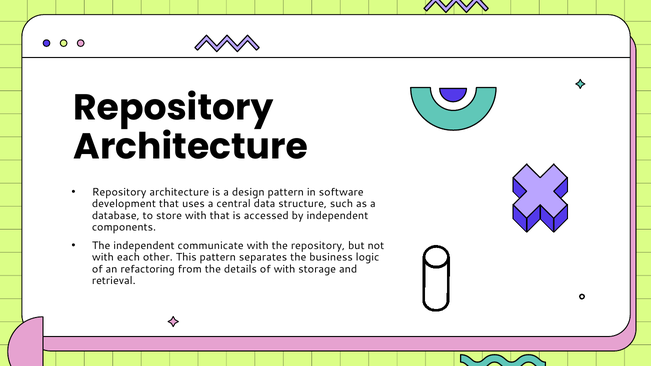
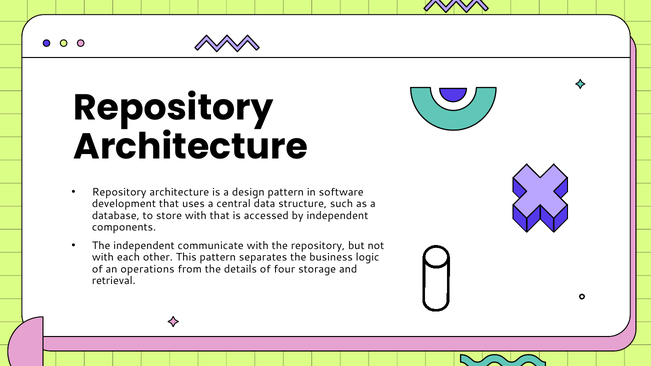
refactoring: refactoring -> operations (147, 269)
of with: with -> four (284, 269)
